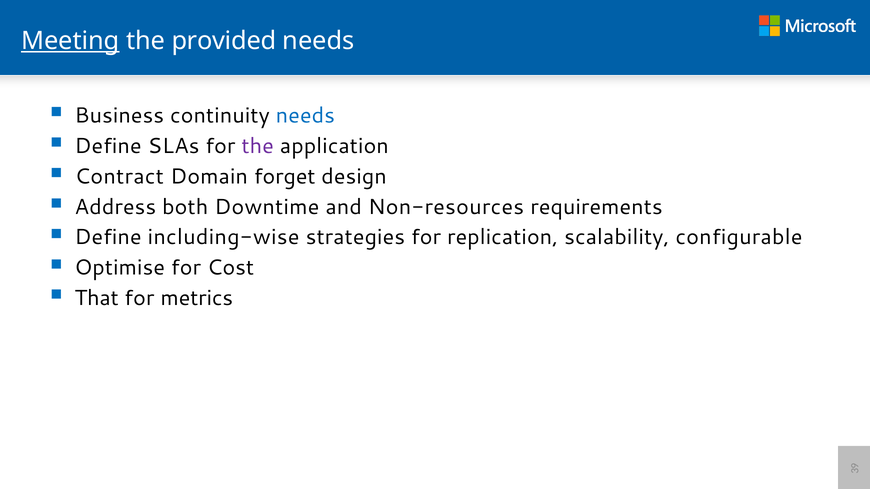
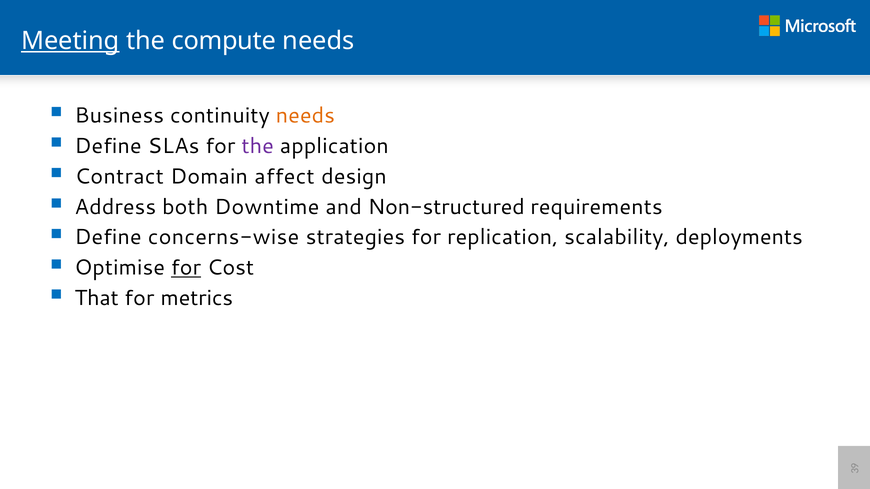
provided: provided -> compute (224, 41)
needs colour: blue -> orange (305, 116)
forget: forget -> affect (285, 177)
Non-resources: Non-resources -> Non-structured (446, 207)
including-wise: including-wise -> concerns-wise (224, 237)
configurable: configurable -> deployments (739, 237)
for underline: none -> present (186, 268)
